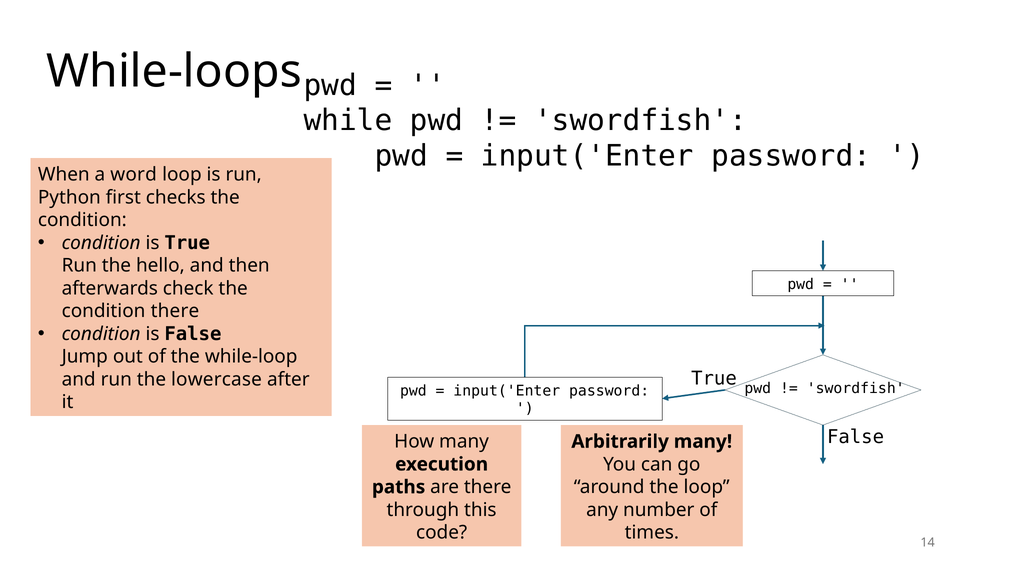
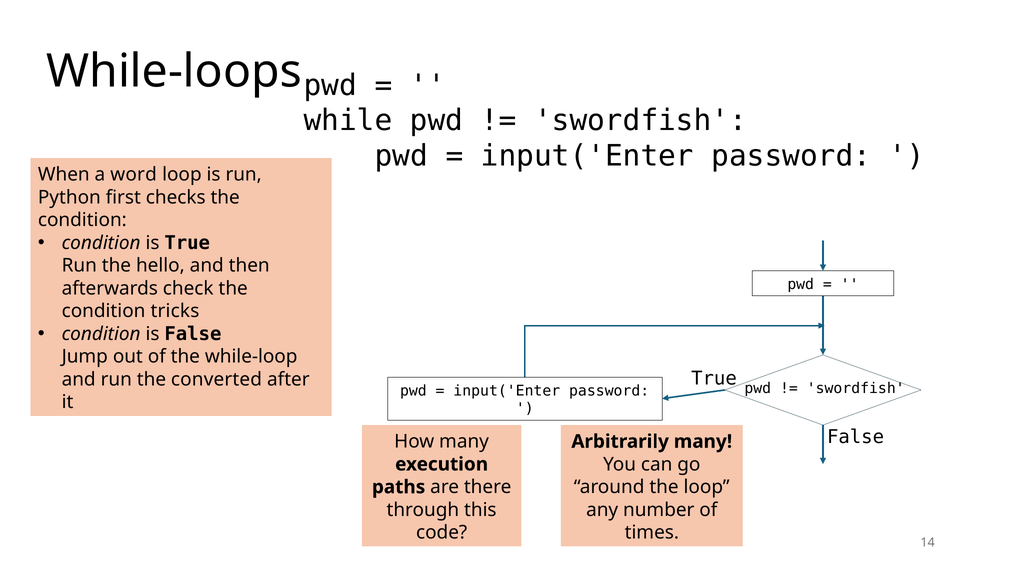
condition there: there -> tricks (175, 311)
lowercase: lowercase -> converted (216, 380)
